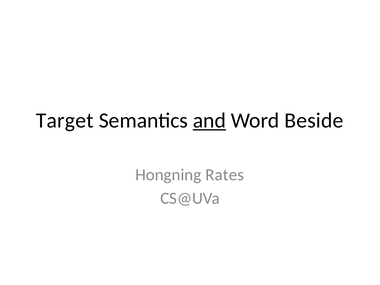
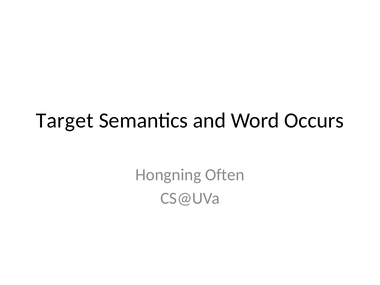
and underline: present -> none (209, 121)
Beside: Beside -> Occurs (314, 121)
Rates: Rates -> Often (225, 175)
